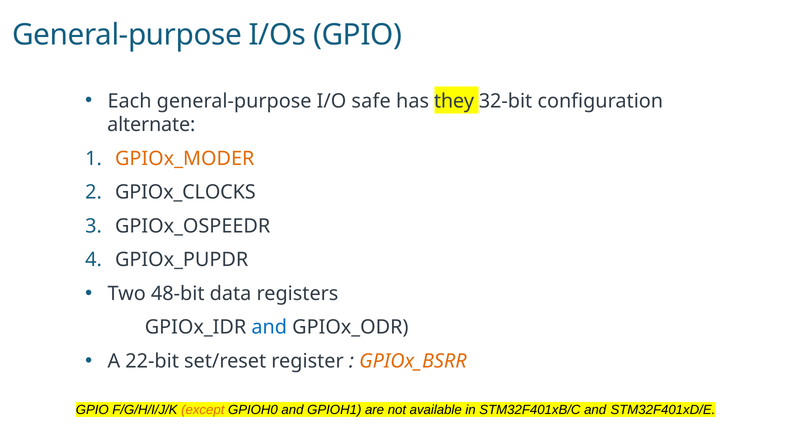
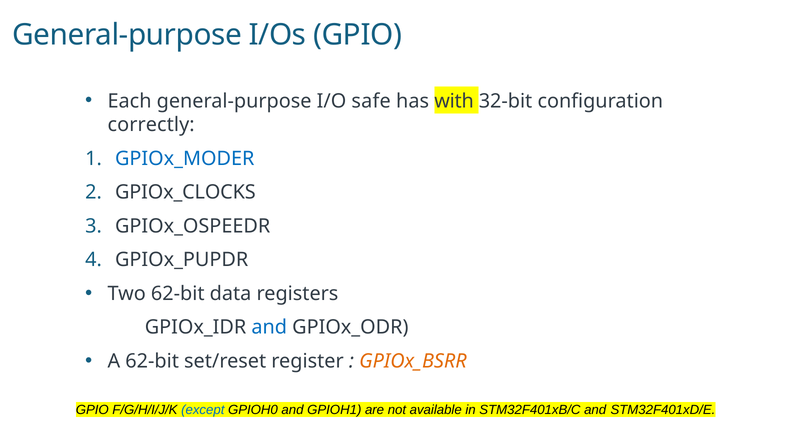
they: they -> with (454, 101)
alternate: alternate -> correctly (151, 125)
GPIOx_MODER colour: orange -> blue (185, 158)
Two 48-bit: 48-bit -> 62-bit (178, 293)
A 22-bit: 22-bit -> 62-bit (152, 361)
except colour: orange -> blue (203, 409)
